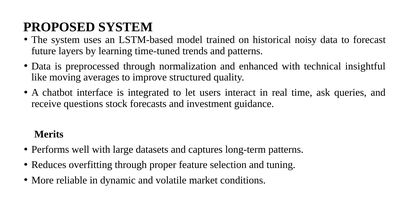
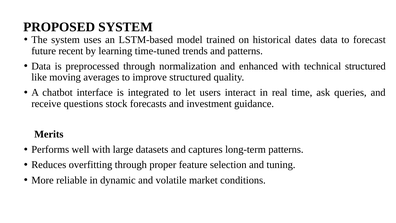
noisy: noisy -> dates (306, 40)
layers: layers -> recent (71, 51)
technical insightful: insightful -> structured (365, 66)
